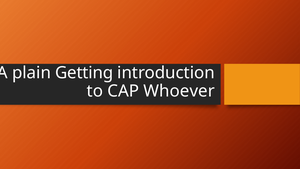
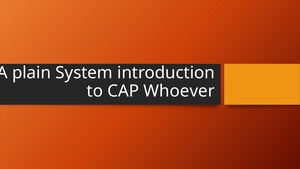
Getting: Getting -> System (84, 73)
